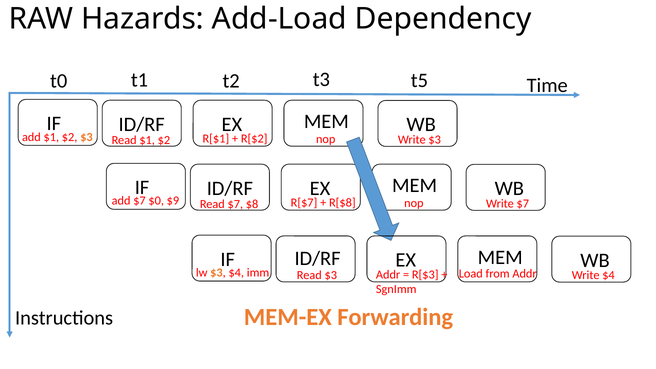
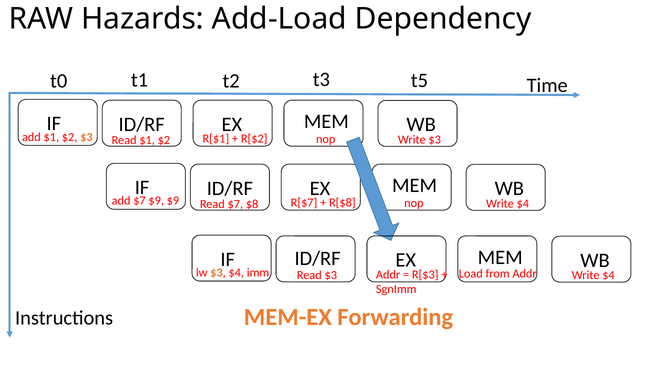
$7 $0: $0 -> $9 (156, 201)
$7: $7 -> $4 (523, 204)
